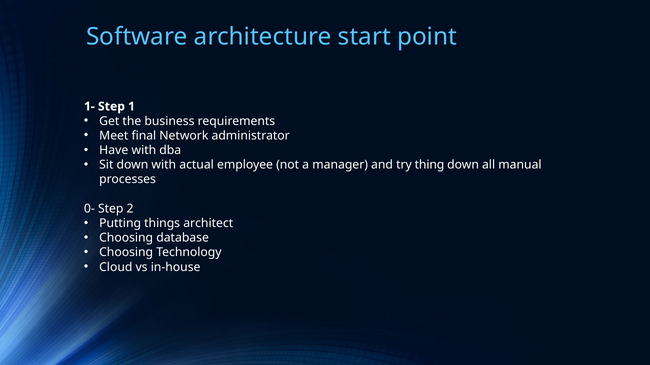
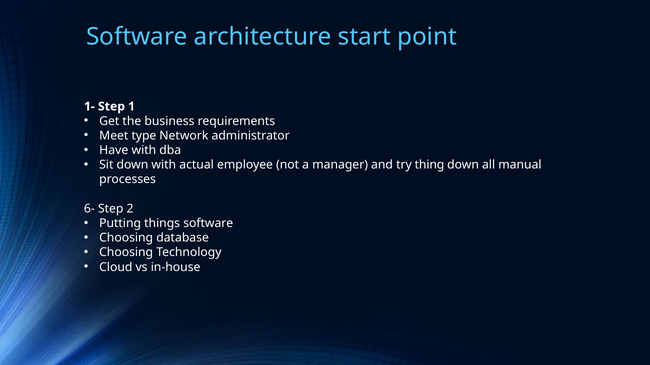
final: final -> type (144, 136)
0-: 0- -> 6- (89, 209)
things architect: architect -> software (208, 224)
